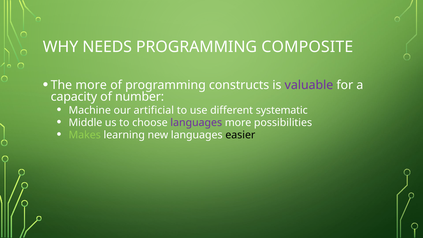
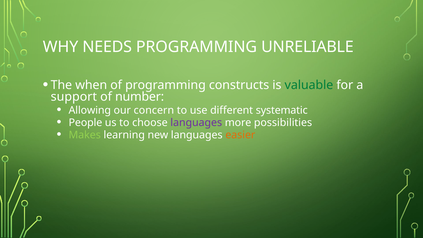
COMPOSITE: COMPOSITE -> UNRELIABLE (307, 47)
The more: more -> when (91, 85)
valuable colour: purple -> green (309, 85)
capacity: capacity -> support (74, 97)
Machine: Machine -> Allowing (90, 110)
artificial: artificial -> concern (154, 110)
Middle: Middle -> People (85, 123)
easier colour: black -> orange (240, 135)
